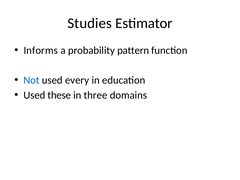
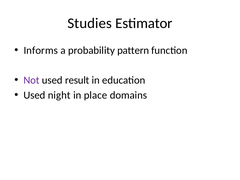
Not colour: blue -> purple (31, 80)
every: every -> result (77, 80)
these: these -> night (59, 95)
three: three -> place (96, 95)
